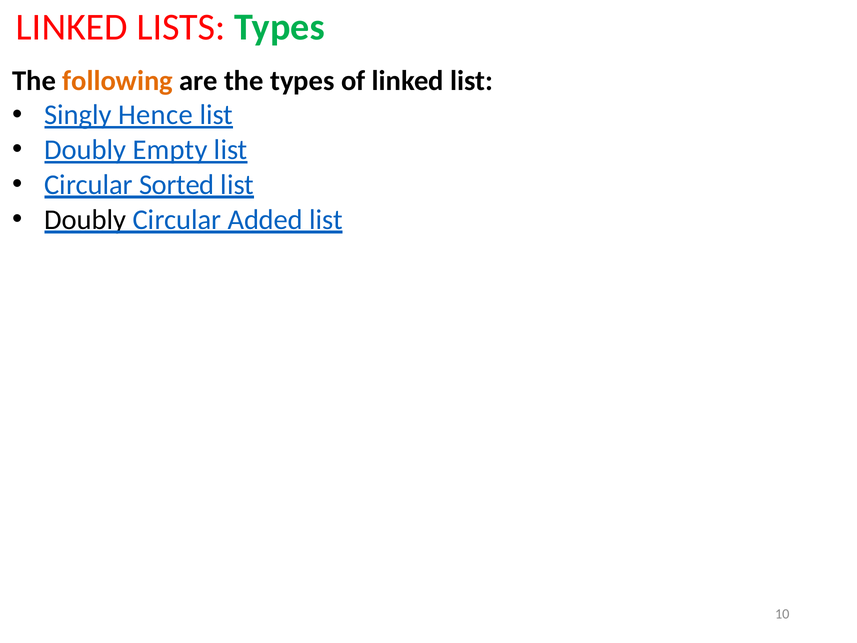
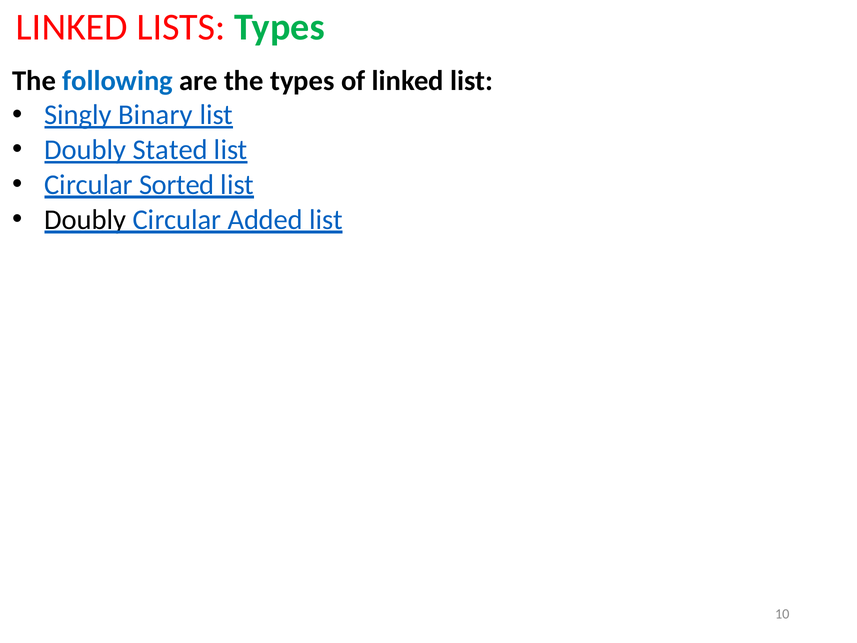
following colour: orange -> blue (118, 81)
Hence: Hence -> Binary (156, 115)
Empty: Empty -> Stated (170, 150)
